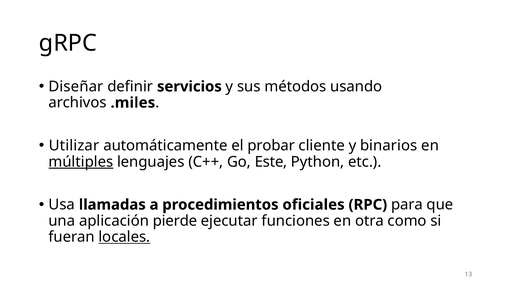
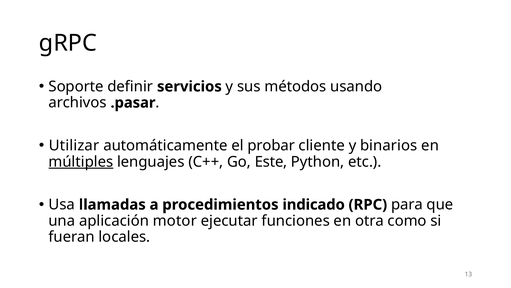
Diseñar: Diseñar -> Soporte (76, 86)
.miles: .miles -> .pasar (133, 102)
oficiales: oficiales -> indicado (314, 204)
pierde: pierde -> motor (175, 220)
locales underline: present -> none (124, 236)
